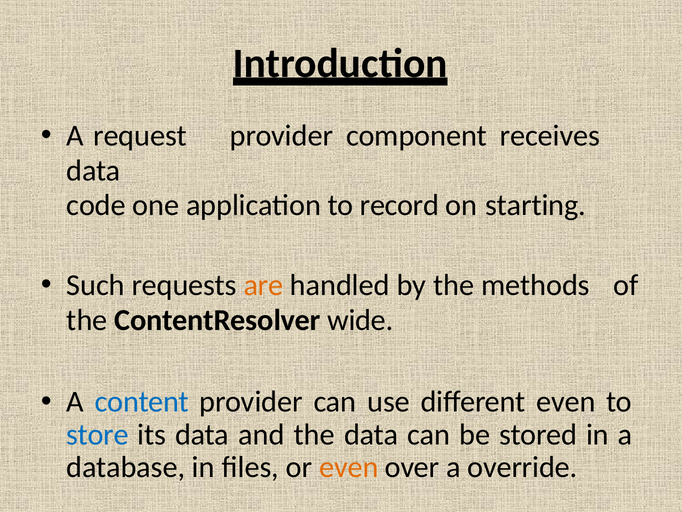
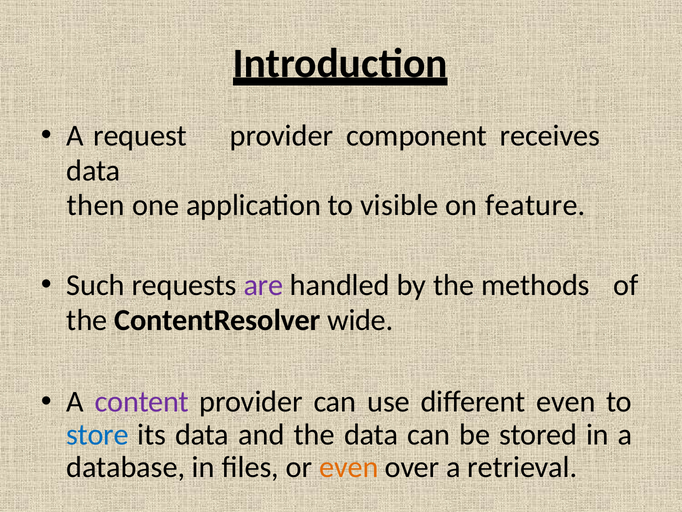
code: code -> then (96, 205)
record: record -> visible (399, 205)
starting: starting -> feature (535, 205)
are colour: orange -> purple (263, 285)
content colour: blue -> purple (142, 401)
override: override -> retrieval (522, 467)
